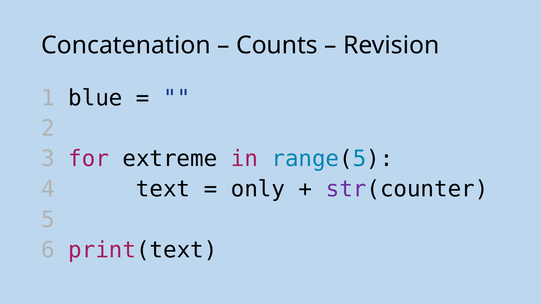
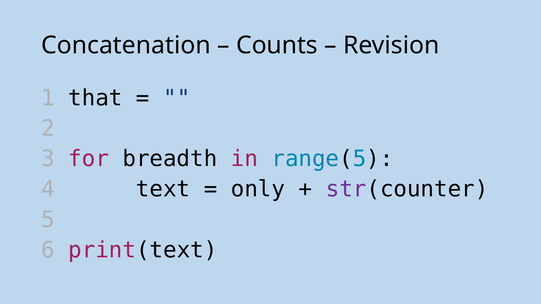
blue: blue -> that (95, 98)
extreme: extreme -> breadth (170, 159)
